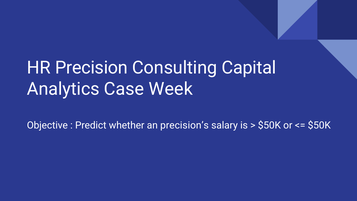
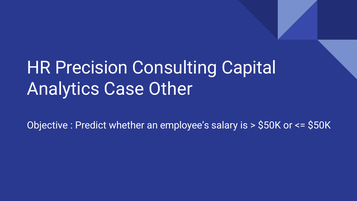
Week: Week -> Other (171, 89)
precision’s: precision’s -> employee’s (185, 125)
